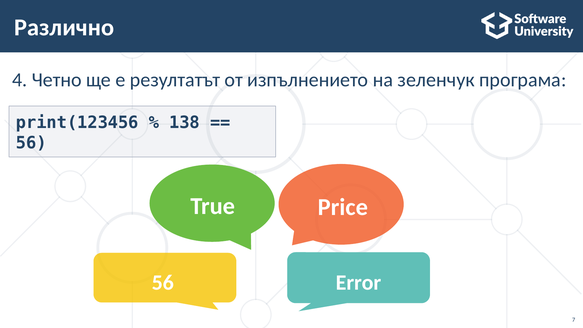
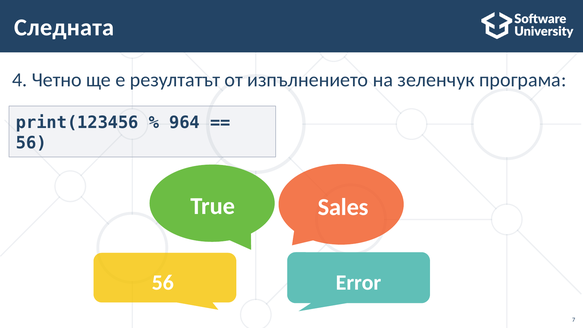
Различно: Различно -> Следната (64, 28)
138: 138 -> 964 (185, 122)
Price: Price -> Sales (343, 207)
